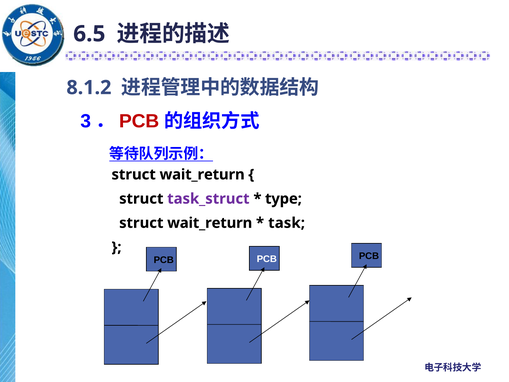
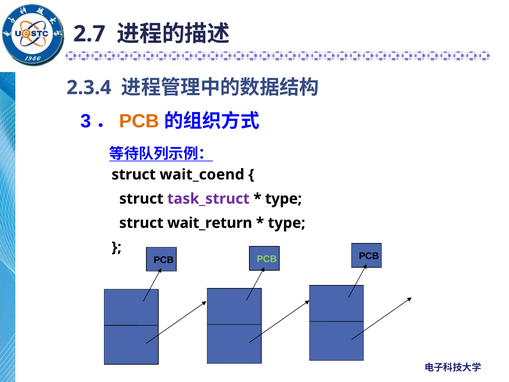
6.5: 6.5 -> 2.7 (89, 34)
8.1.2: 8.1.2 -> 2.3.4 (89, 88)
PCB colour: red -> orange (139, 121)
wait_return: wait_return -> wait_coend (202, 174)
task: task -> type (287, 223)
PCB colour: white -> light green (267, 259)
